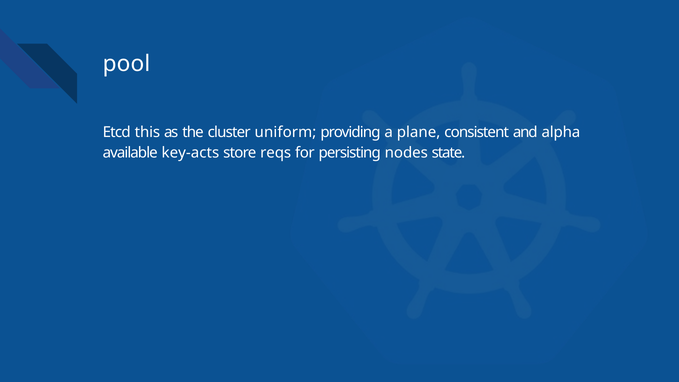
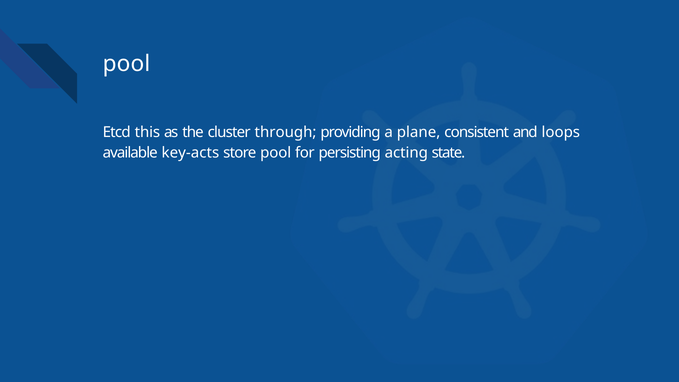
uniform: uniform -> through (286, 132)
alpha: alpha -> loops (561, 132)
store reqs: reqs -> pool (276, 153)
nodes: nodes -> acting (406, 153)
